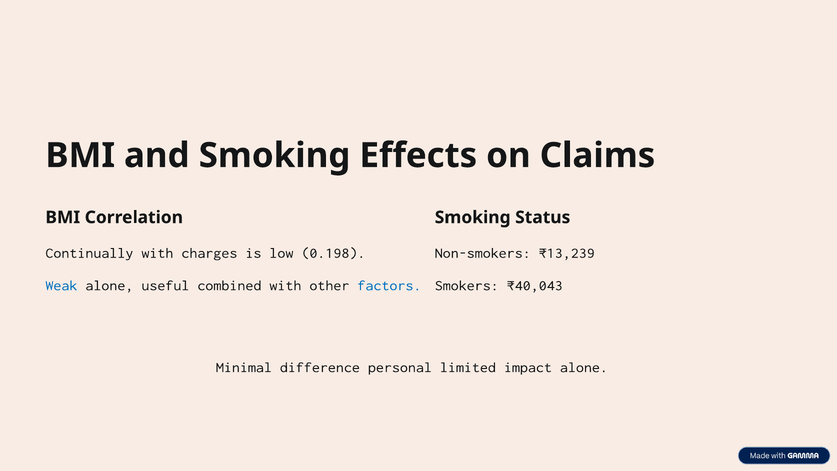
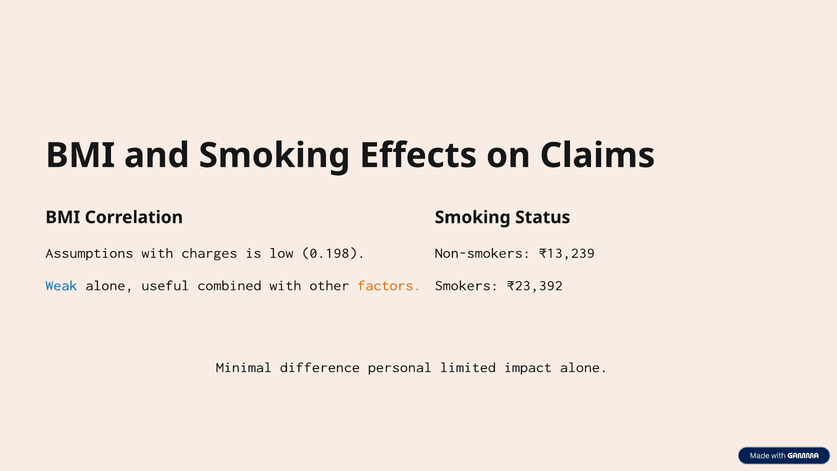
Continually: Continually -> Assumptions (89, 253)
factors colour: blue -> orange (389, 285)
₹40,043: ₹40,043 -> ₹23,392 (535, 285)
